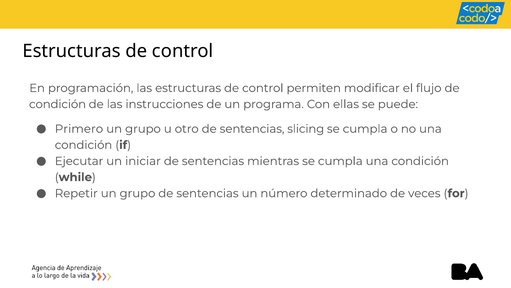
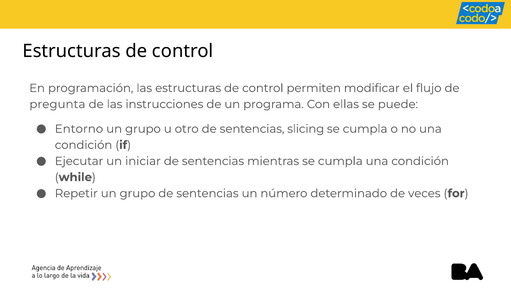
condición: condición -> pregunta (57, 104)
Primero: Primero -> Entorno (79, 129)
